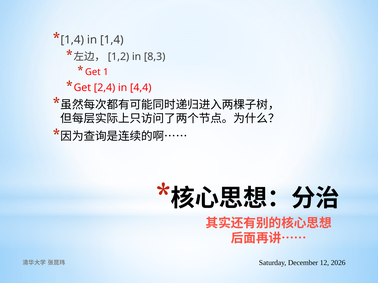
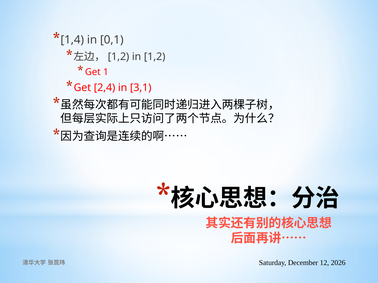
in 1,4: 1,4 -> 0,1 (112, 40)
in 8,3: 8,3 -> 1,2 (155, 57)
4,4: 4,4 -> 3,1 (141, 88)
